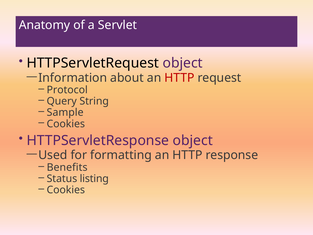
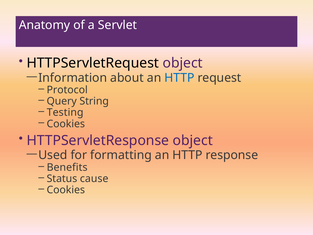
HTTP colour: red -> blue (179, 78)
Sample: Sample -> Testing (65, 112)
listing: listing -> cause (94, 178)
